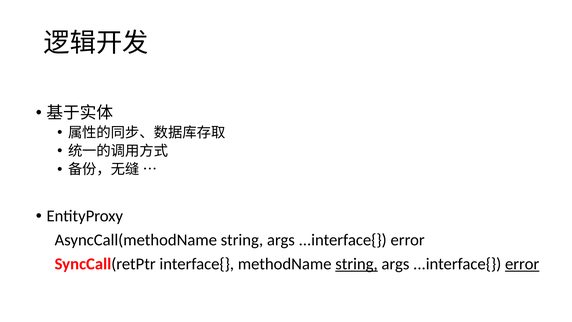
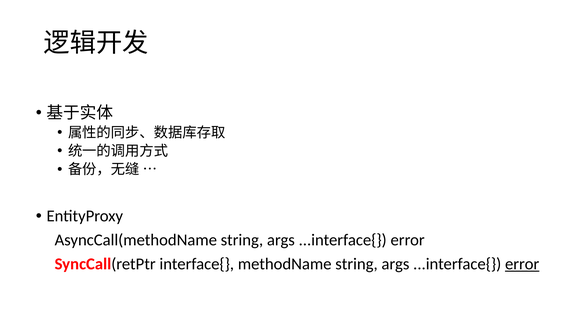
string underline: present -> none (356, 264)
